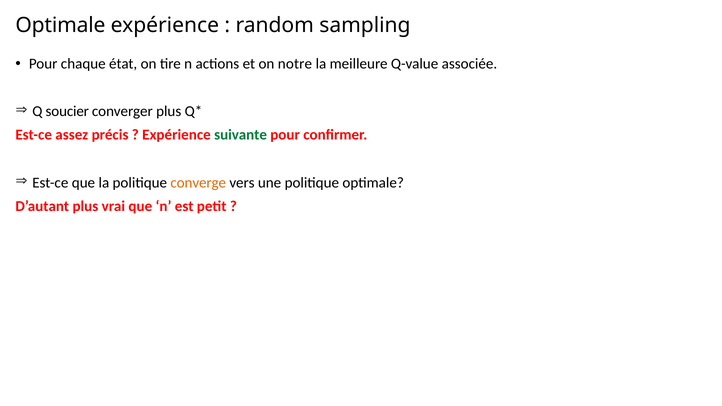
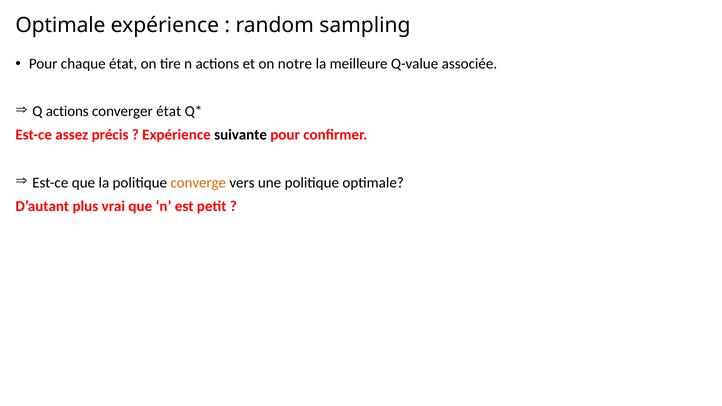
Q soucier: soucier -> actions (67, 111)
converger plus: plus -> état (169, 111)
suivante colour: green -> black (241, 135)
